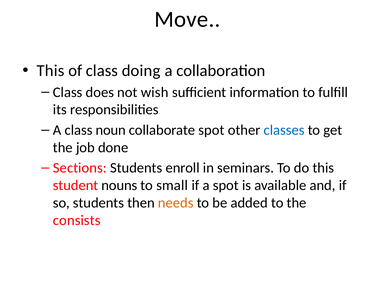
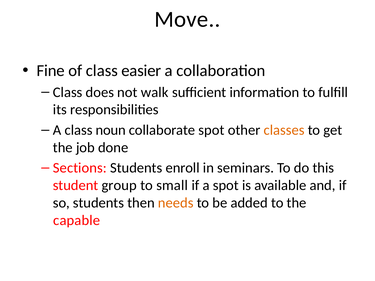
This: This -> Fine (51, 71)
doing: doing -> easier (141, 71)
wish: wish -> walk (155, 92)
classes colour: blue -> orange (284, 130)
nouns: nouns -> group (119, 185)
consists: consists -> capable (77, 220)
